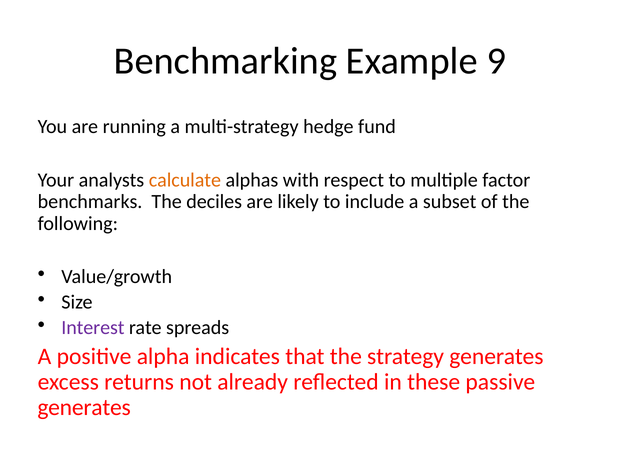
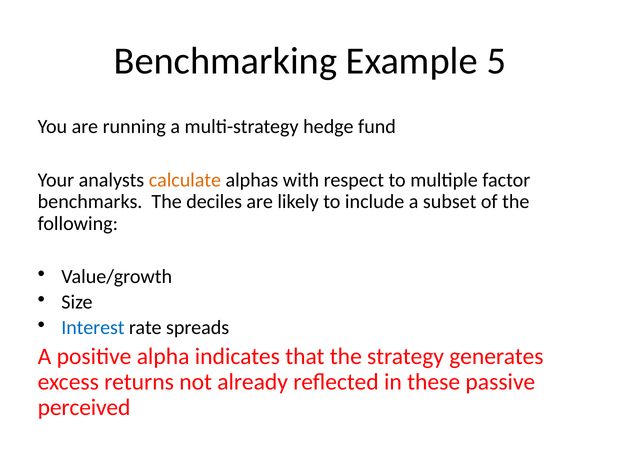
9: 9 -> 5 (496, 61)
Interest colour: purple -> blue (93, 328)
generates: generates -> perceived (84, 407)
